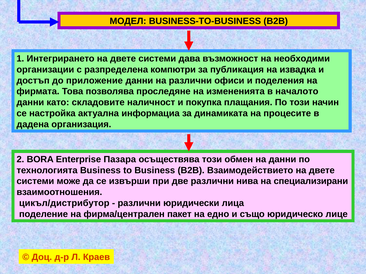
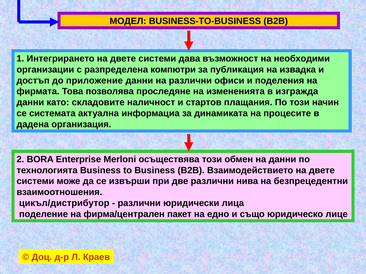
началото: началото -> изгражда (297, 92)
покупка: покупка -> стартов (204, 103)
настройка: настройка -> системата (52, 114)
Пазара: Пазара -> Мerloni (120, 160)
специализирани: специализирани -> безпрецедентни (311, 182)
